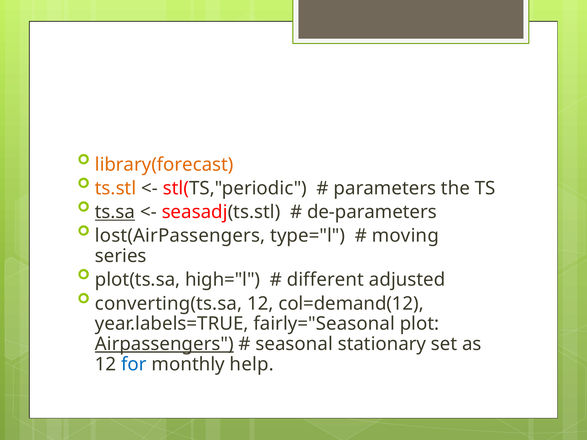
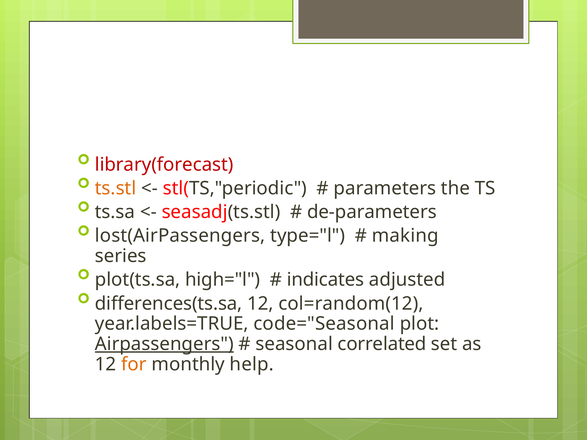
library(forecast colour: orange -> red (164, 165)
ts.sa underline: present -> none (115, 212)
moving: moving -> making (405, 236)
different: different -> indicates (325, 280)
converting(ts.sa: converting(ts.sa -> differences(ts.sa (169, 304)
col=demand(12: col=demand(12 -> col=random(12 (351, 304)
fairly="Seasonal: fairly="Seasonal -> code="Seasonal (324, 324)
stationary: stationary -> correlated (382, 344)
for colour: blue -> orange (134, 364)
